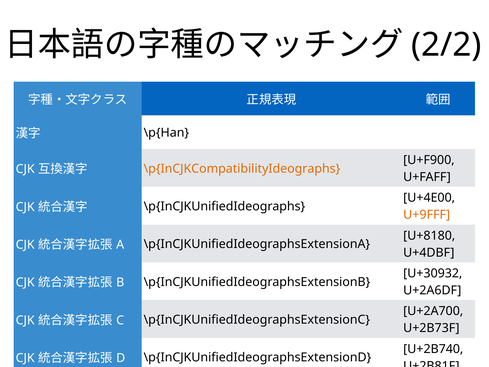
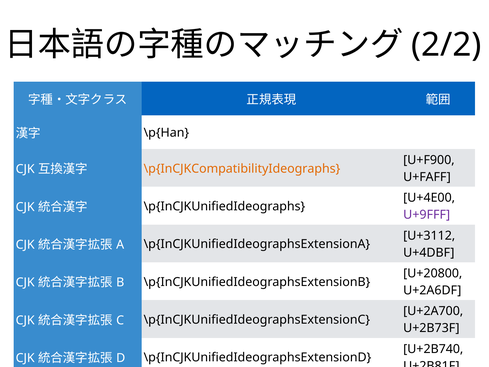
U+9FFF colour: orange -> purple (427, 215)
U+8180: U+8180 -> U+3112 (429, 235)
U+30932: U+30932 -> U+20800 (433, 273)
